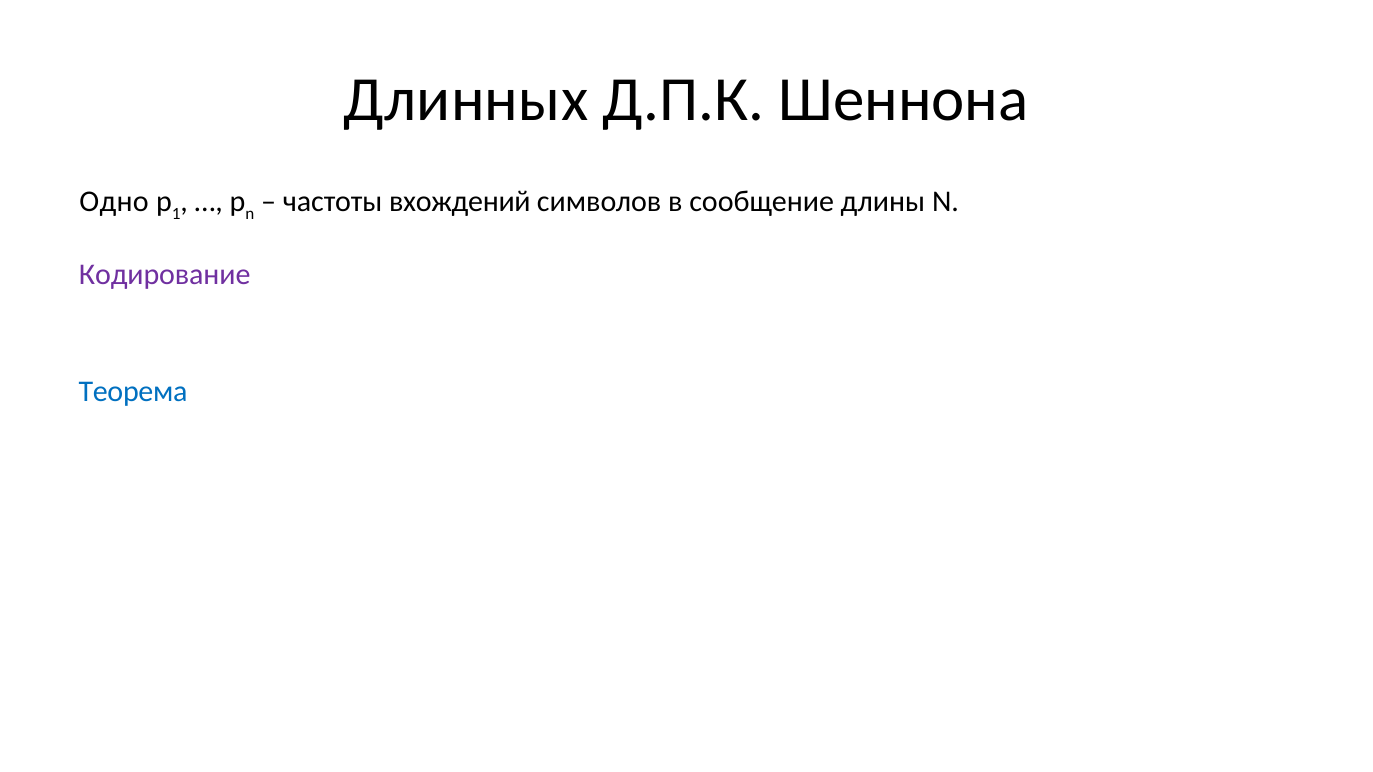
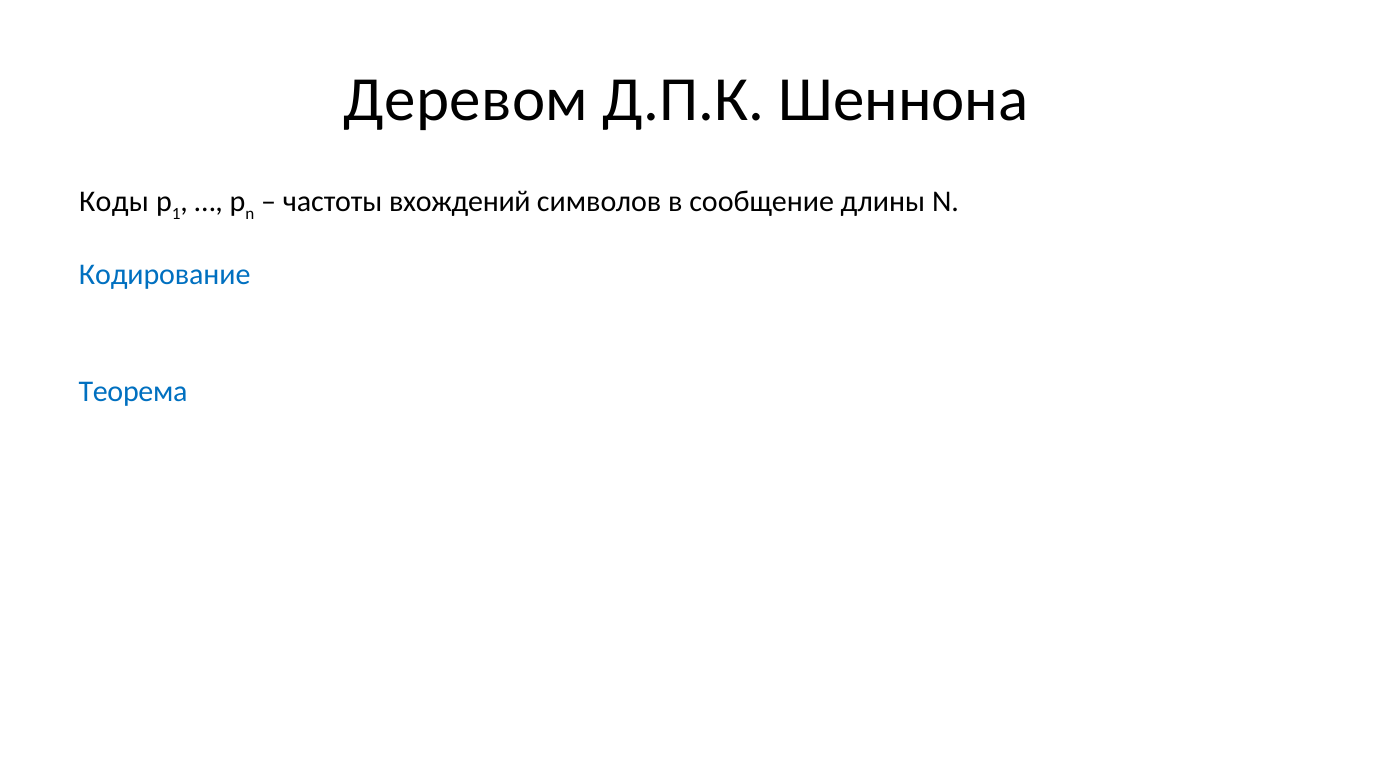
Длинных: Длинных -> Деревом (466, 100)
Одно: Одно -> Коды (114, 202)
Кодирование colour: purple -> blue (165, 275)
